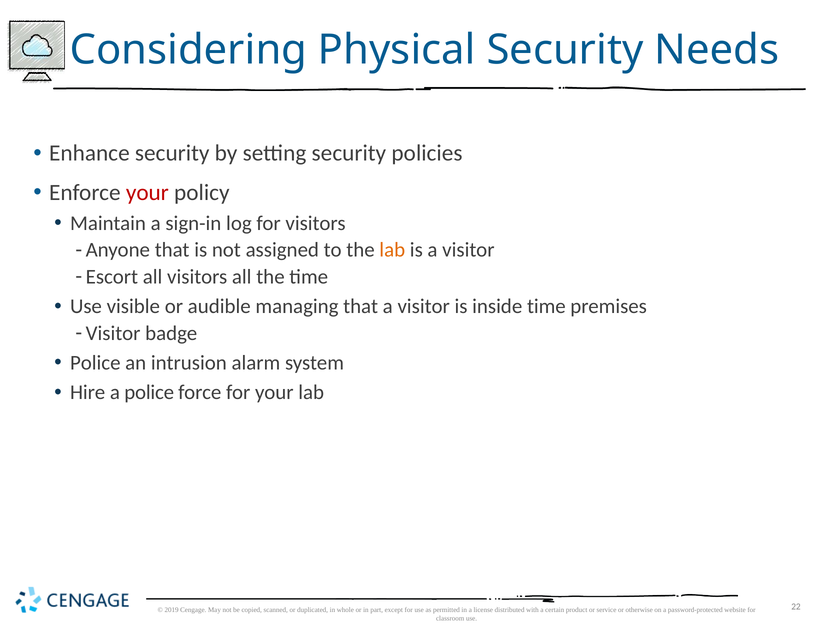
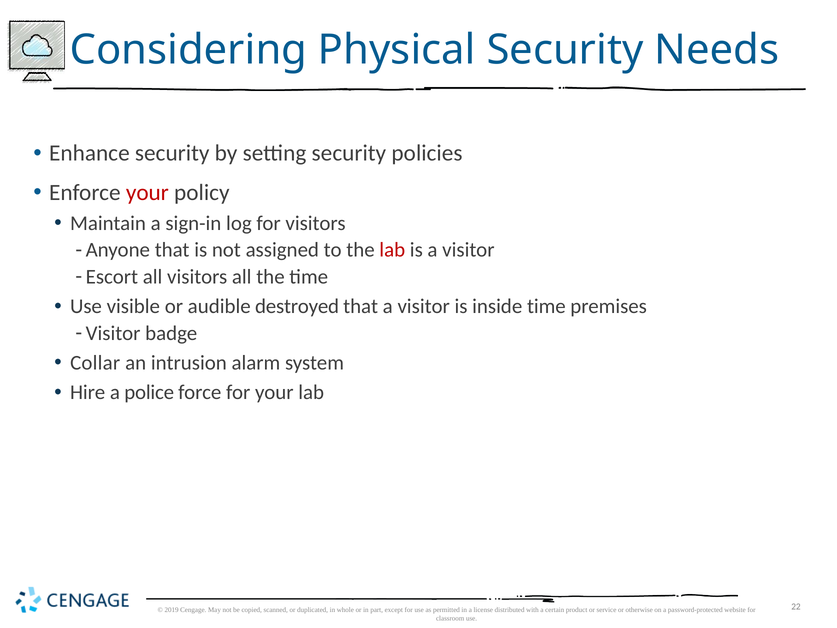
lab colour: orange -> red (392, 250)
managing: managing -> destroyed (297, 306)
Police: Police -> Collar (95, 363)
